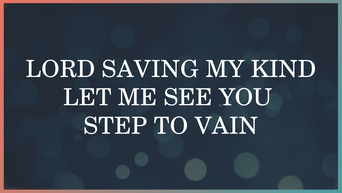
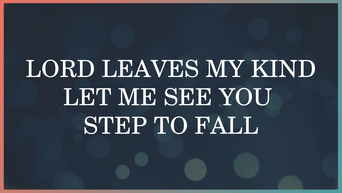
SAVING: SAVING -> LEAVES (150, 69)
VAIN: VAIN -> FALL (227, 126)
